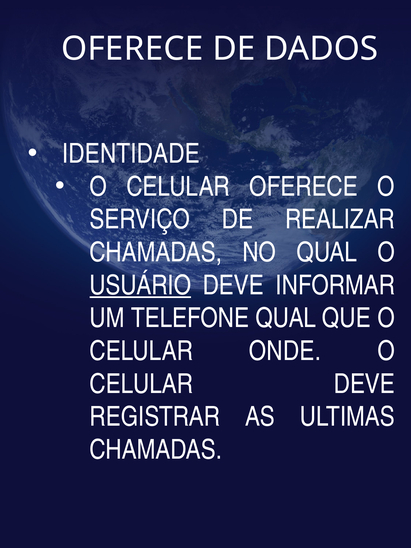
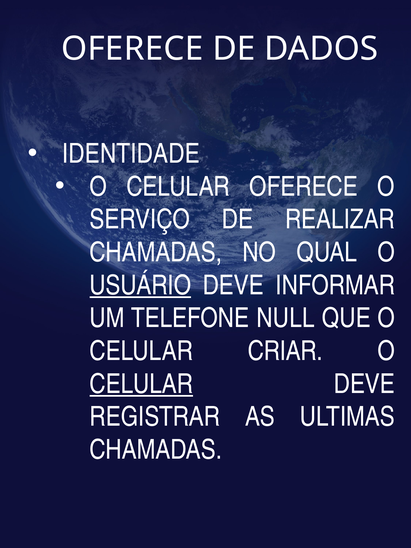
TELEFONE QUAL: QUAL -> NULL (285, 318)
ONDE: ONDE -> CRIAR (285, 351)
CELULAR underline: none -> present (141, 384)
